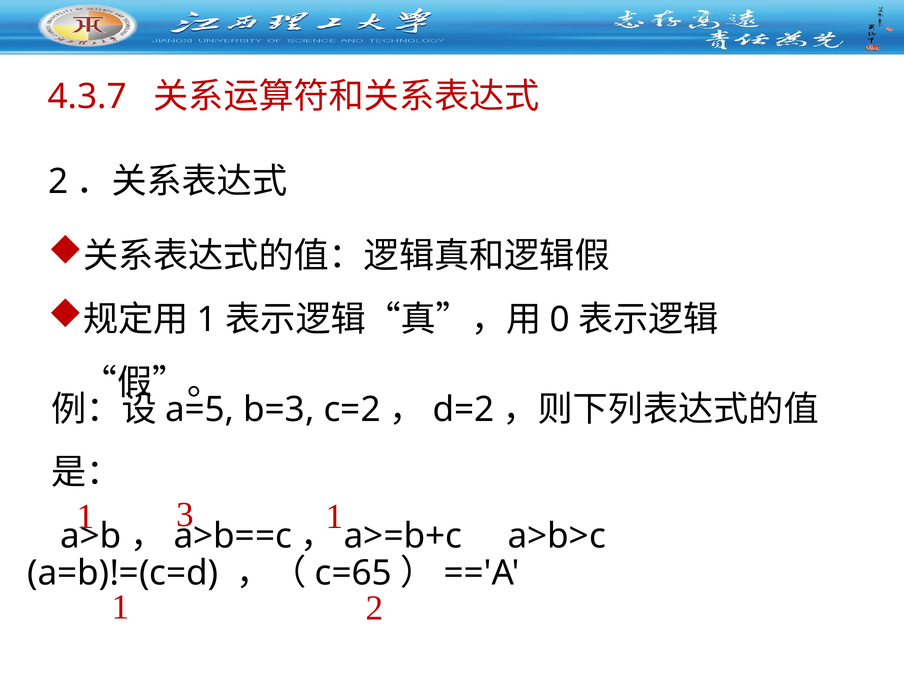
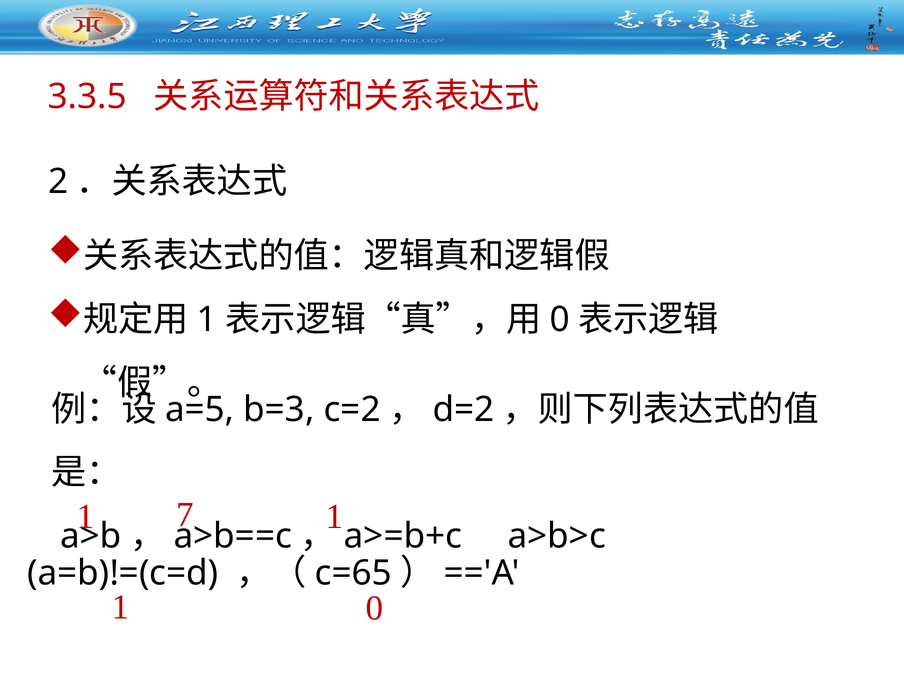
4.3.7: 4.3.7 -> 3.3.5 (87, 96)
3: 3 -> 7 (185, 515)
1 2: 2 -> 0 (375, 608)
